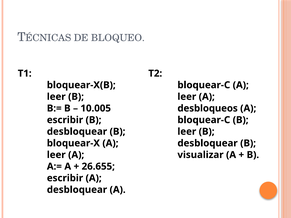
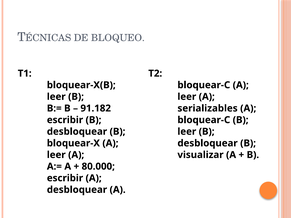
10.005: 10.005 -> 91.182 (96, 108)
desbloqueos: desbloqueos -> serializables (208, 108)
26.655: 26.655 -> 80.000 (98, 167)
